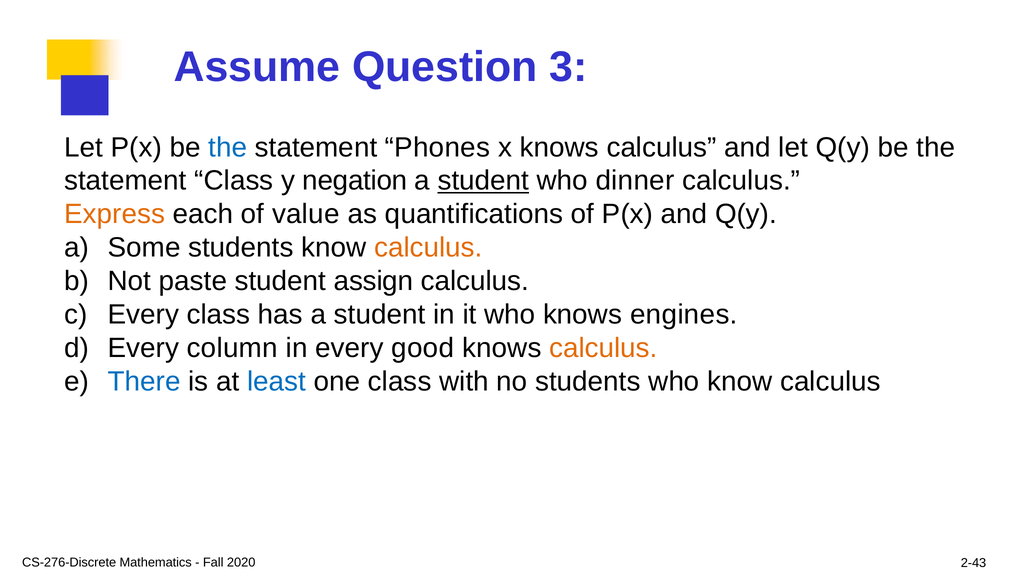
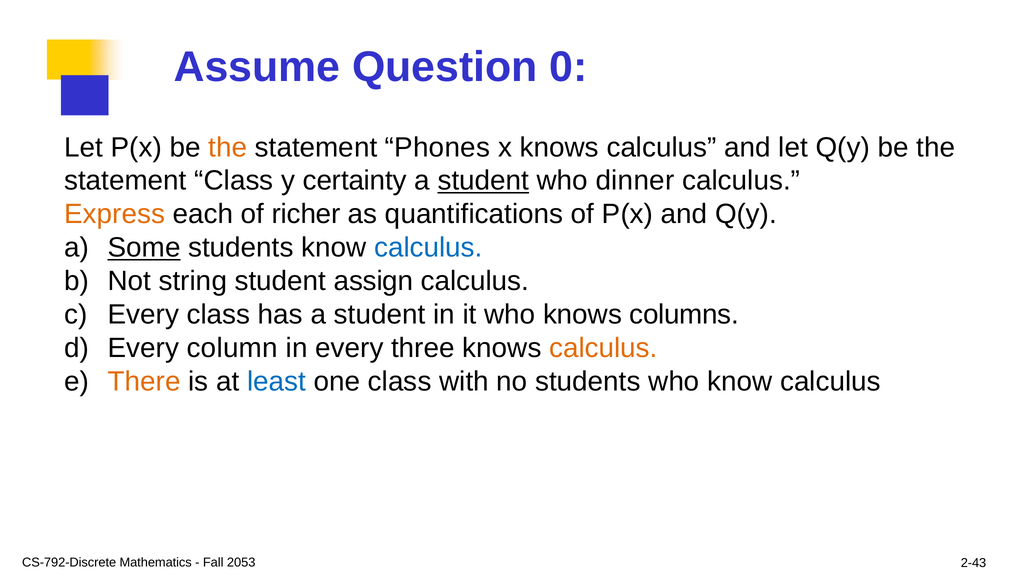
3: 3 -> 0 (568, 67)
the colour: blue -> orange (228, 147)
negation: negation -> certainty (355, 181)
value: value -> richer (306, 214)
Some underline: none -> present (144, 248)
calculus colour: orange -> blue (428, 248)
paste: paste -> string (193, 281)
engines: engines -> columns (684, 314)
good: good -> three (423, 348)
There colour: blue -> orange (144, 381)
CS-276-Discrete: CS-276-Discrete -> CS-792-Discrete (69, 562)
2020: 2020 -> 2053 (241, 562)
